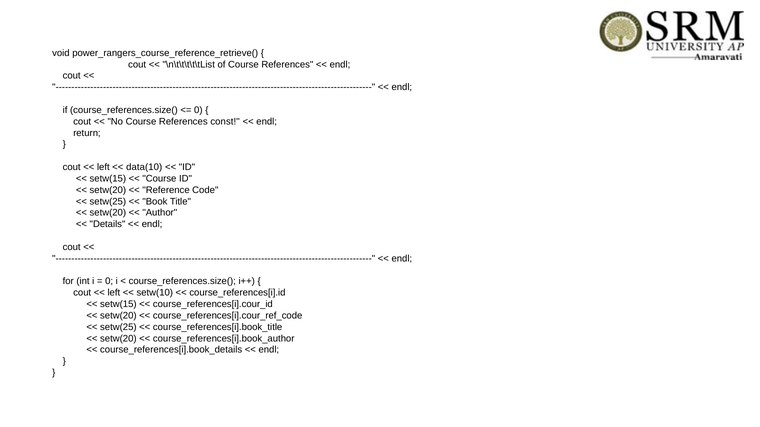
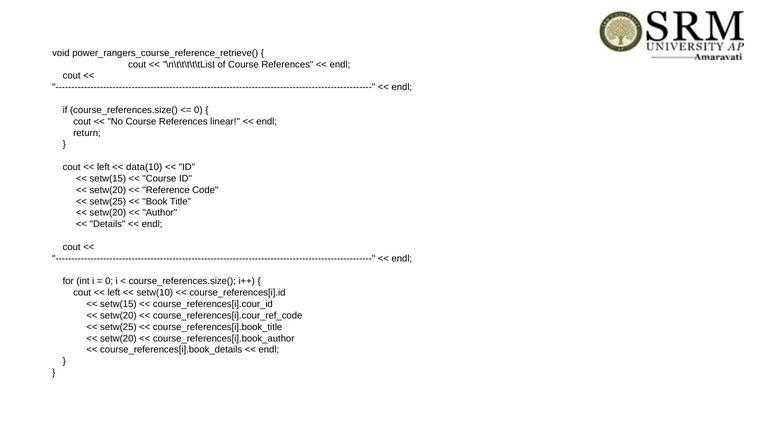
const: const -> linear (225, 122)
